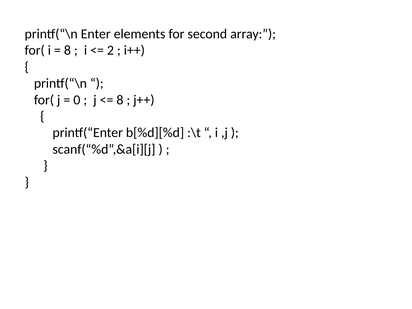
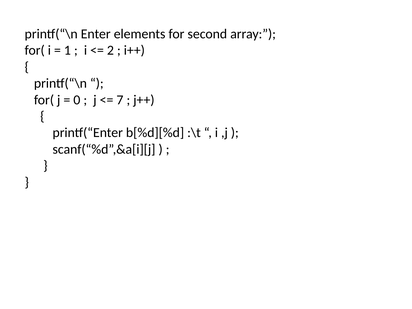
8: 8 -> 1 (67, 50)
8: 8 -> 7 (120, 100)
